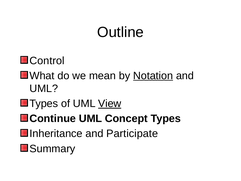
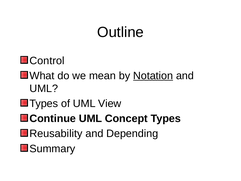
View underline: present -> none (110, 103)
Inheritance: Inheritance -> Reusability (56, 133)
Participate: Participate -> Depending (132, 133)
